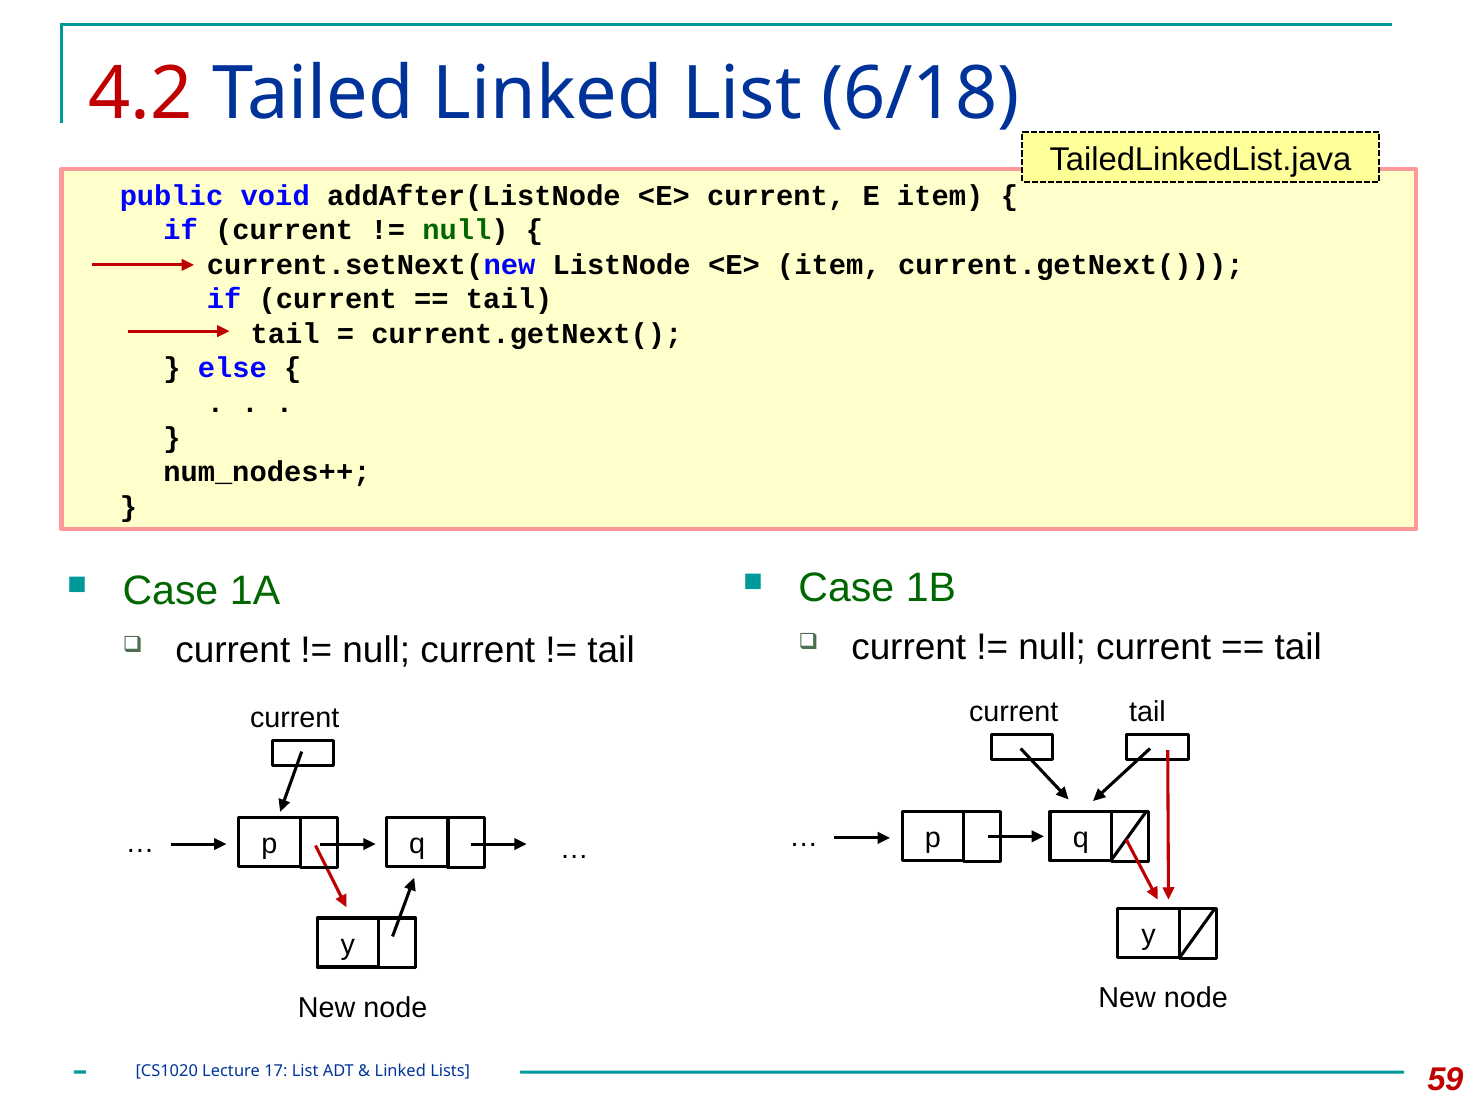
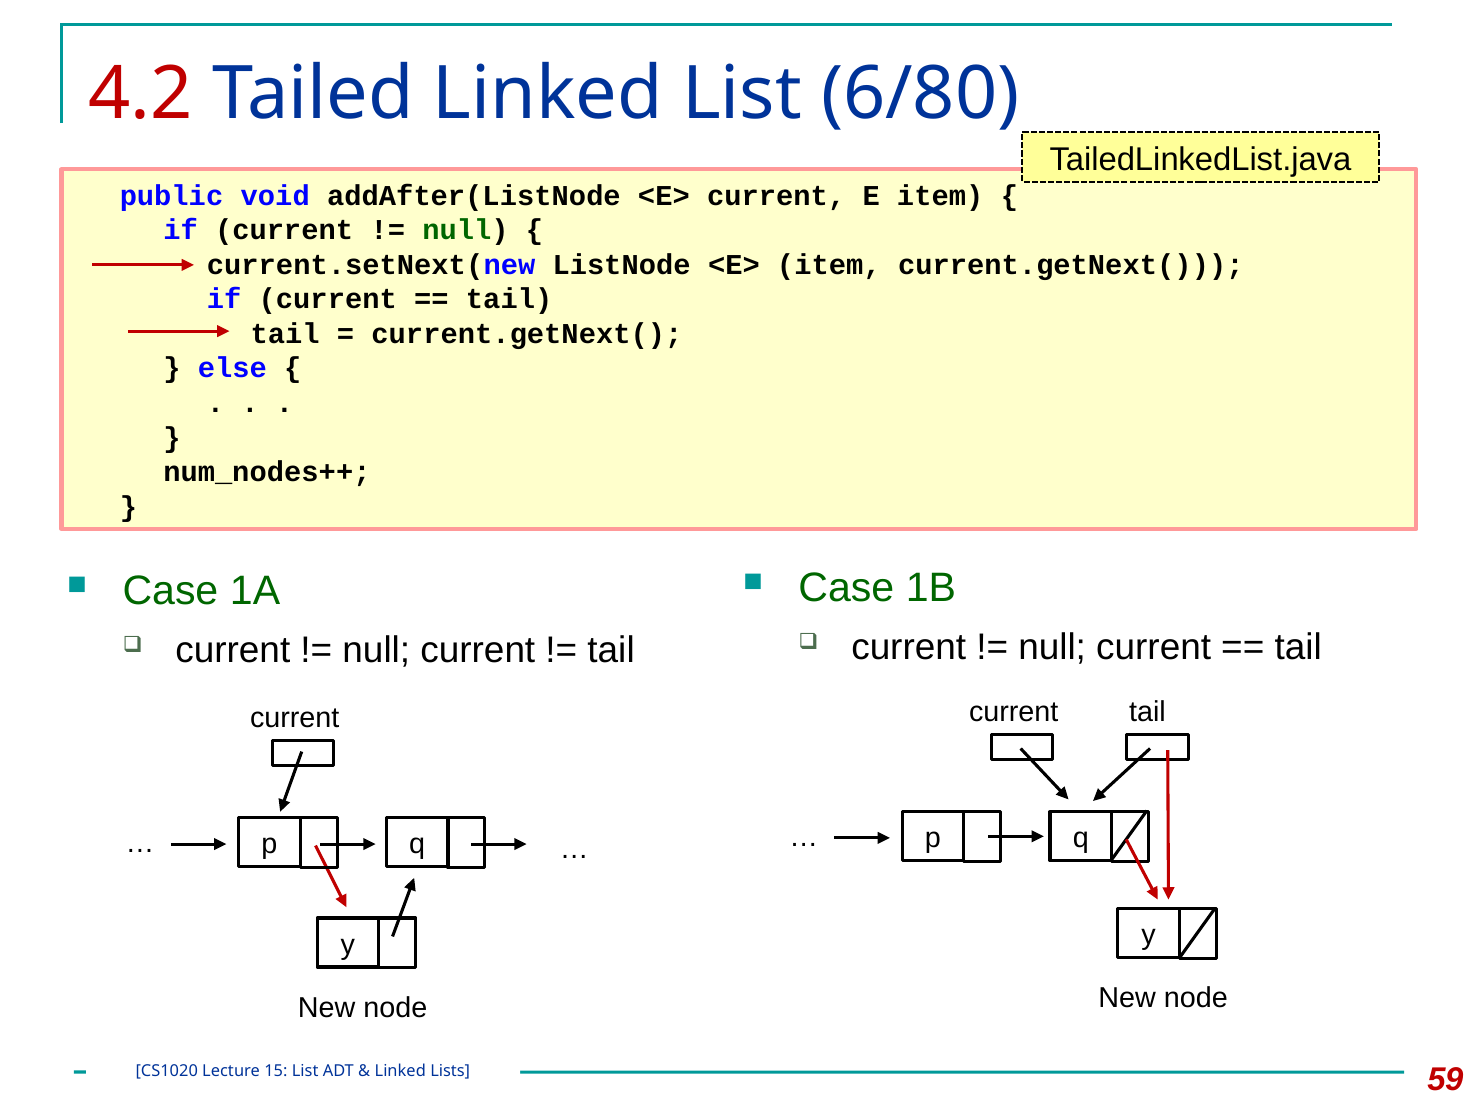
6/18: 6/18 -> 6/80 (920, 94)
17: 17 -> 15 (276, 1070)
